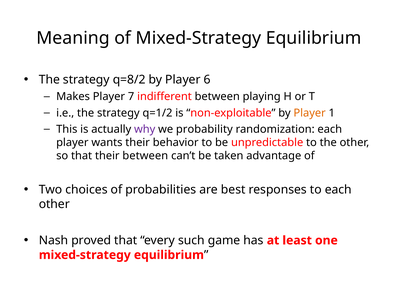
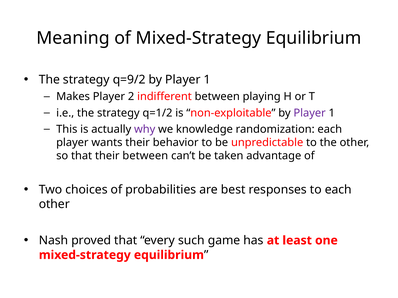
q=8/2: q=8/2 -> q=9/2 (129, 80)
6: 6 -> 1 (207, 80)
7: 7 -> 2 (131, 97)
Player colour: orange -> purple (310, 113)
probability: probability -> knowledge (204, 129)
